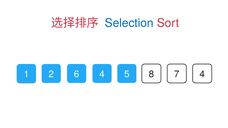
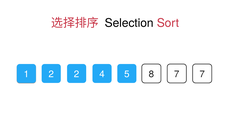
Selection colour: blue -> black (129, 23)
2 6: 6 -> 2 (77, 74)
4 4: 4 -> 7 (202, 74)
